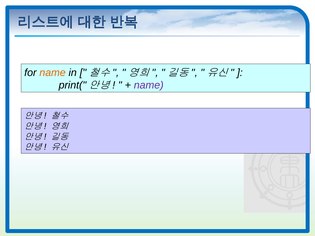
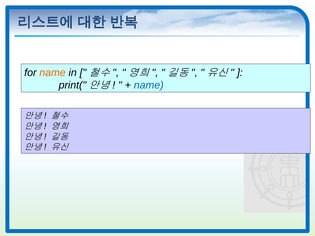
name colour: purple -> blue (149, 85)
